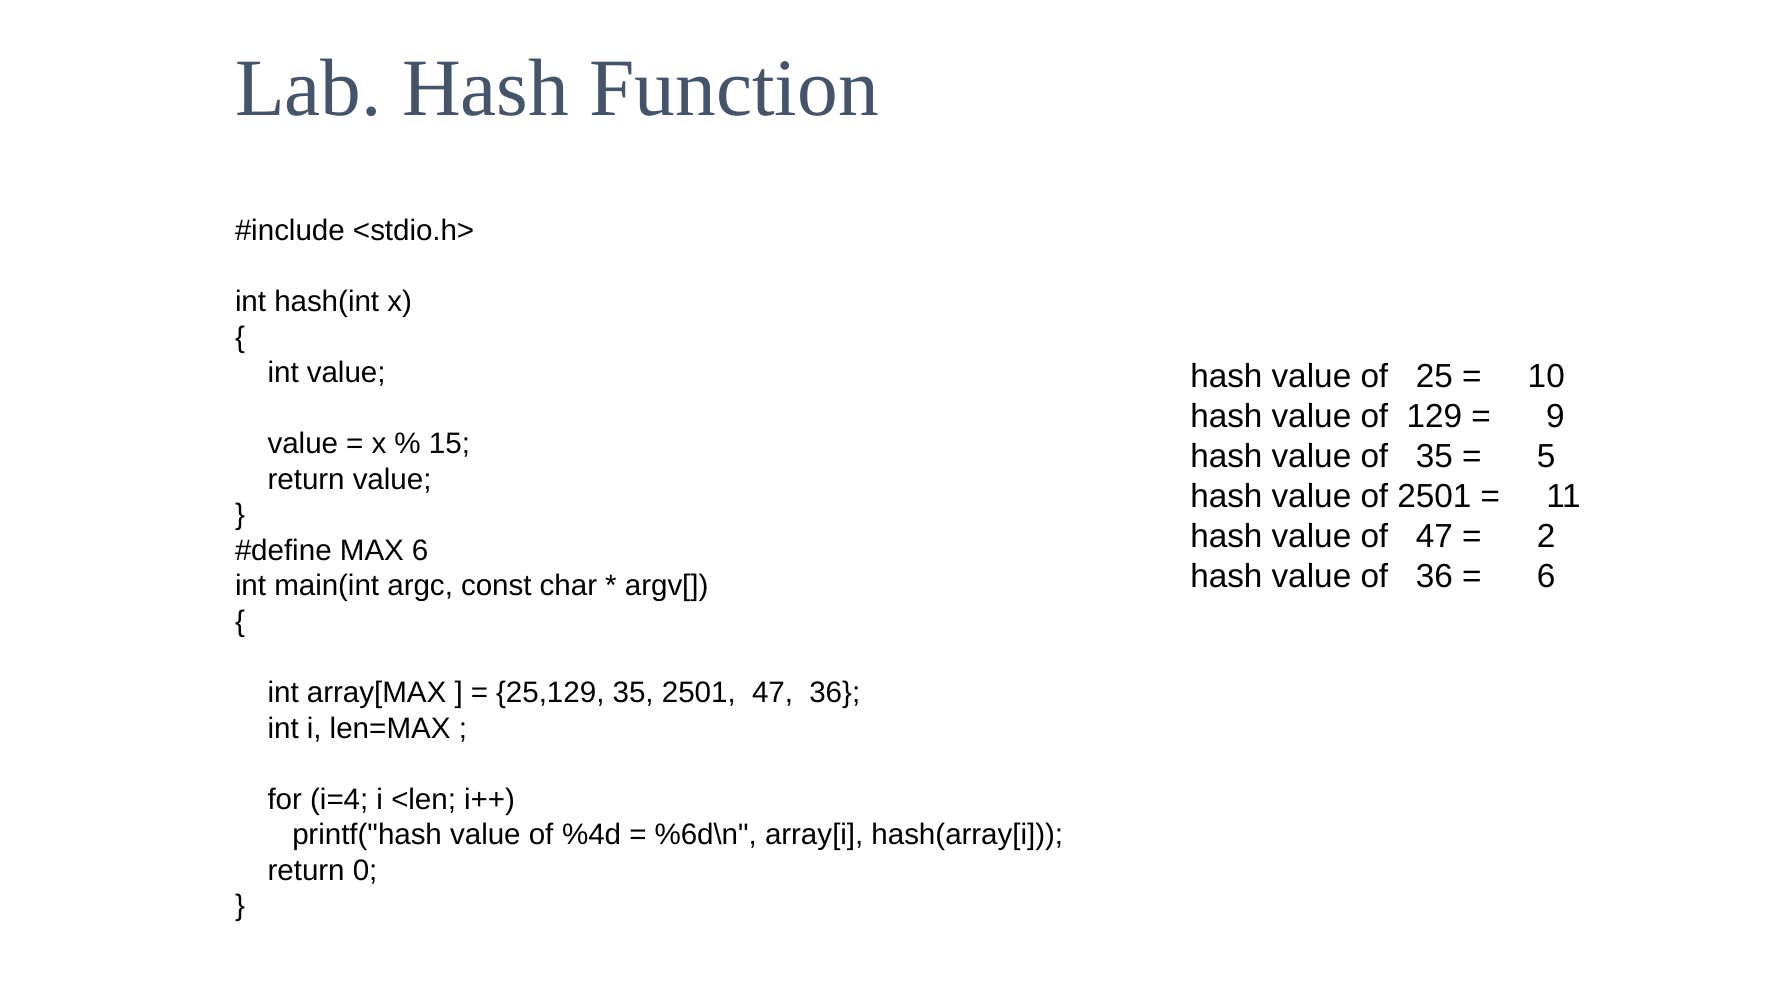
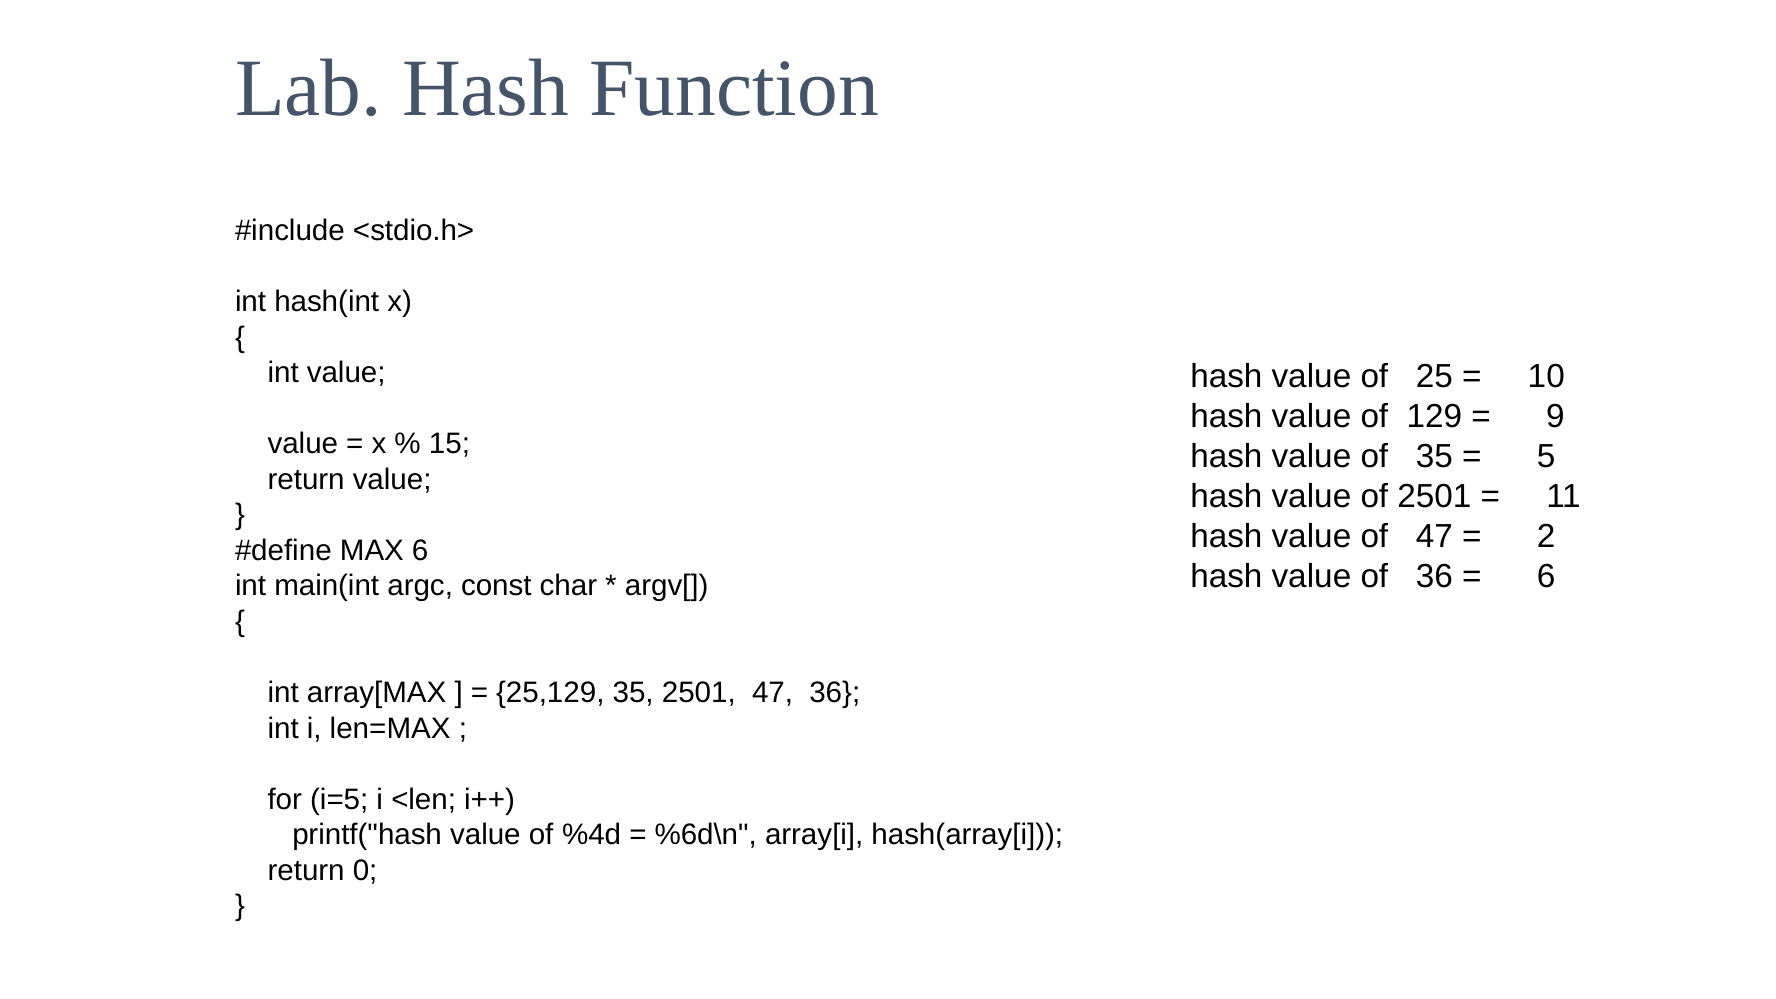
i=4: i=4 -> i=5 (339, 799)
